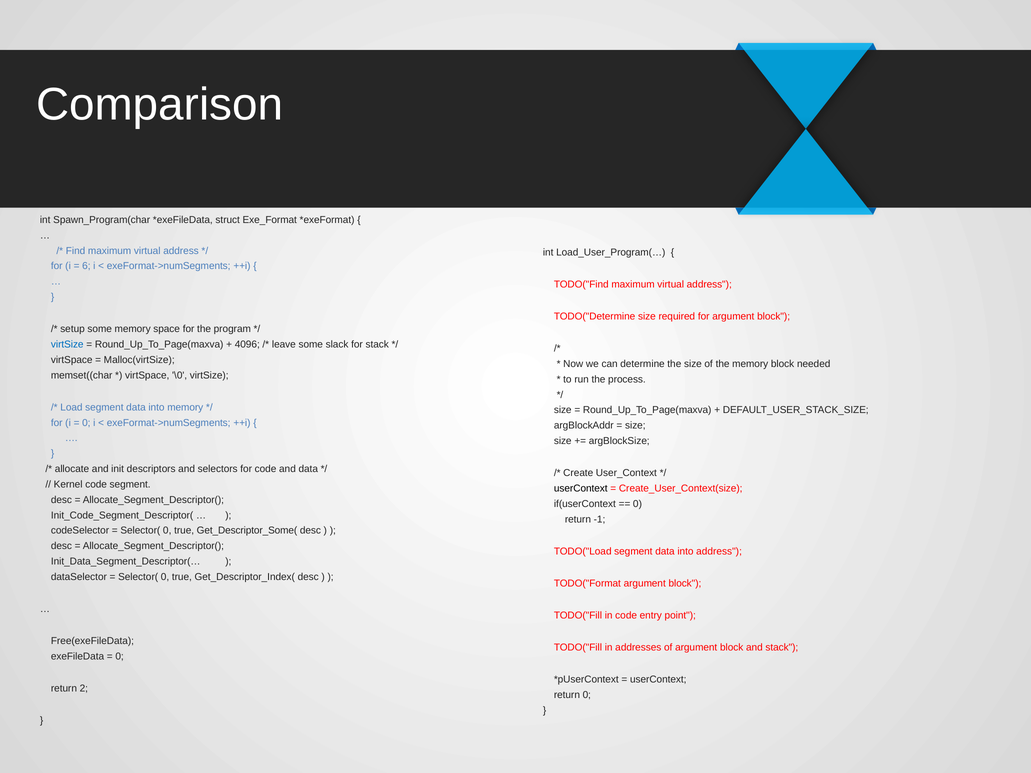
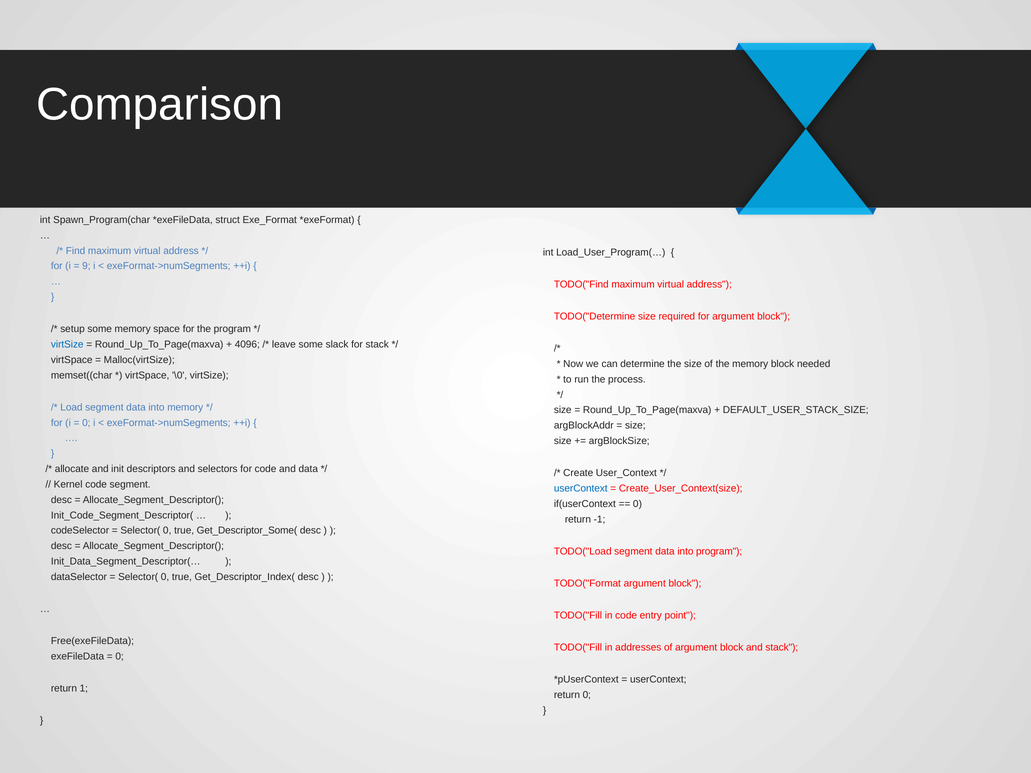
6: 6 -> 9 (86, 266)
userContext colour: black -> blue (581, 489)
into address: address -> program (719, 552)
2: 2 -> 1 (84, 689)
